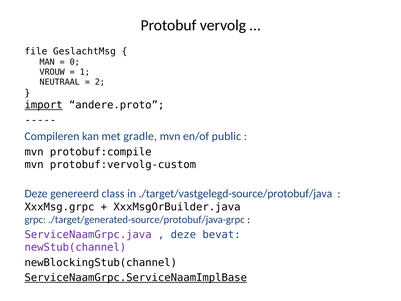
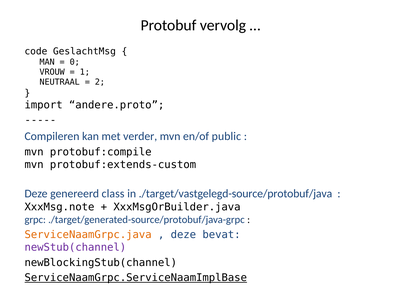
file: file -> code (36, 51)
import underline: present -> none (44, 105)
gradle: gradle -> verder (140, 136)
protobuf:vervolg-custom: protobuf:vervolg-custom -> protobuf:extends-custom (123, 165)
XxxMsg.grpc: XxxMsg.grpc -> XxxMsg.note (59, 207)
ServiceNaamGrpc.java colour: purple -> orange (88, 235)
